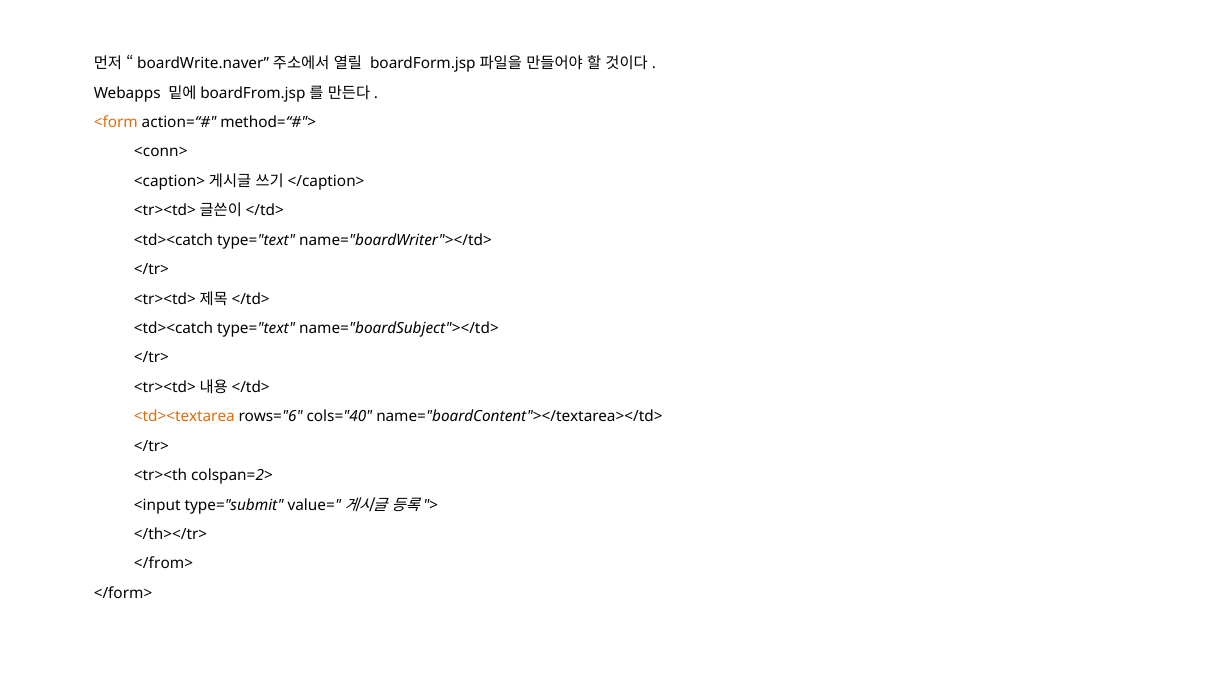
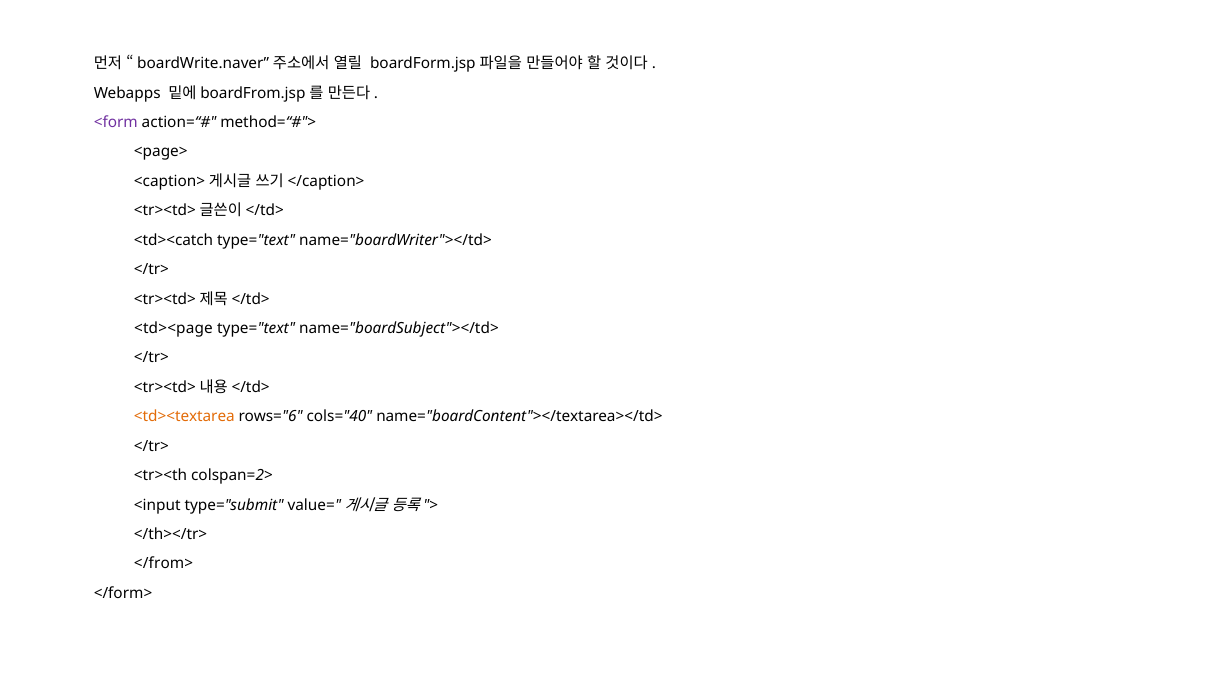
<form colour: orange -> purple (116, 122)
<conn>: <conn> -> <page> (161, 152)
<td><catch: <td><catch -> <td><page (173, 328)
